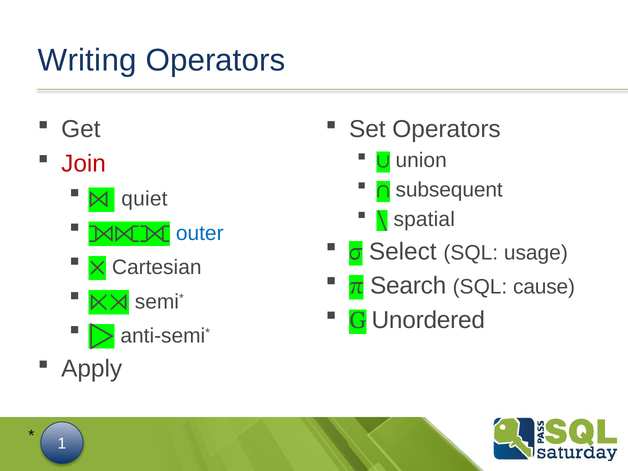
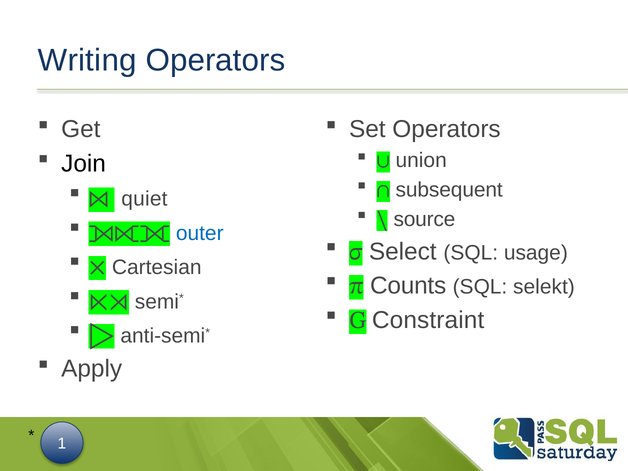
Join colour: red -> black (84, 164)
spatial: spatial -> source (424, 219)
Search: Search -> Counts (408, 286)
cause: cause -> selekt (544, 287)
Unordered: Unordered -> Constraint (428, 320)
